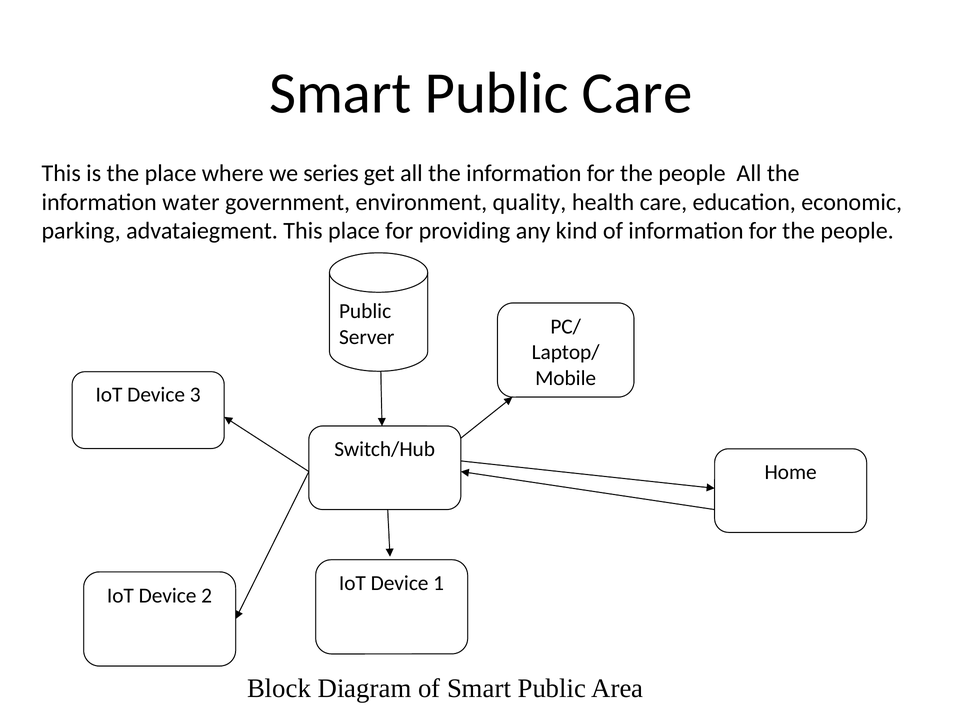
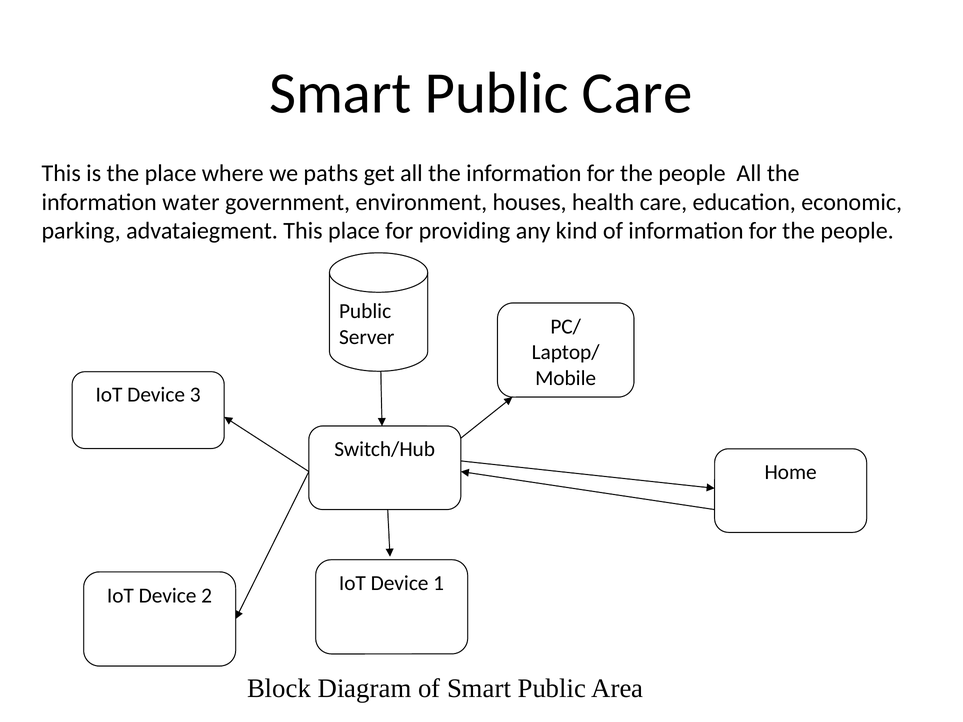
series: series -> paths (331, 173)
quality: quality -> houses (530, 202)
